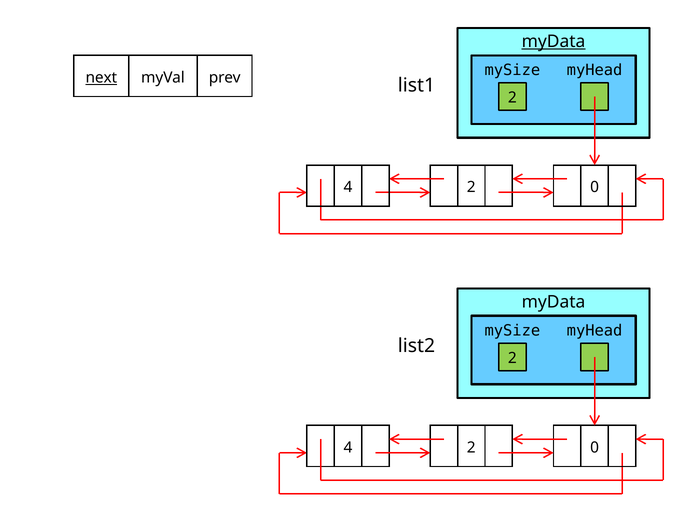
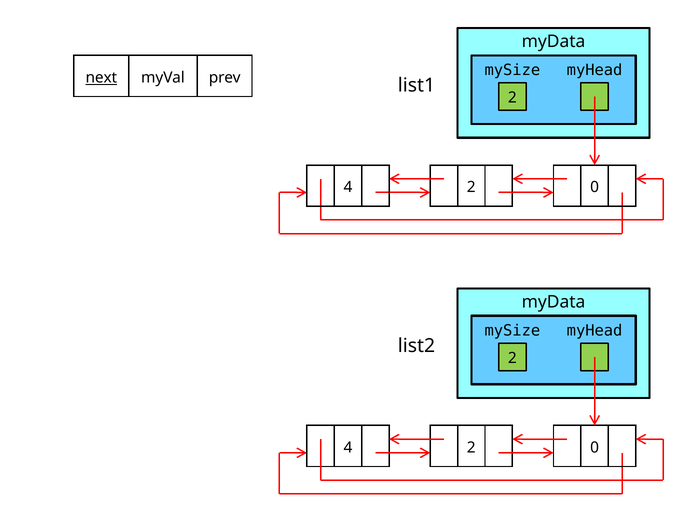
myData underline: present -> none (553, 42)
